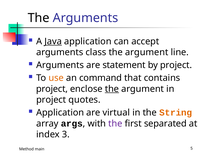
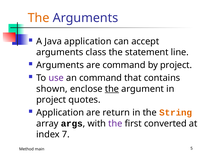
The colour: black -> orange (39, 18)
Java underline: present -> none (53, 41)
argument: argument -> statement (147, 52)
are statement: statement -> command (124, 65)
use colour: orange -> purple (56, 78)
project: project -> shown (52, 89)
virtual: virtual -> return (116, 112)
separated: separated -> converted (165, 123)
3: 3 -> 7 (66, 134)
